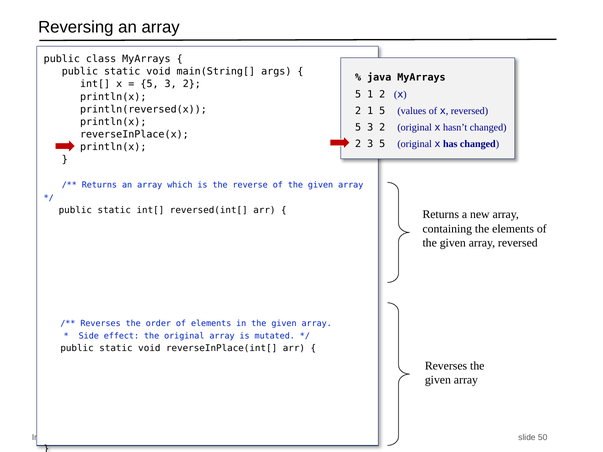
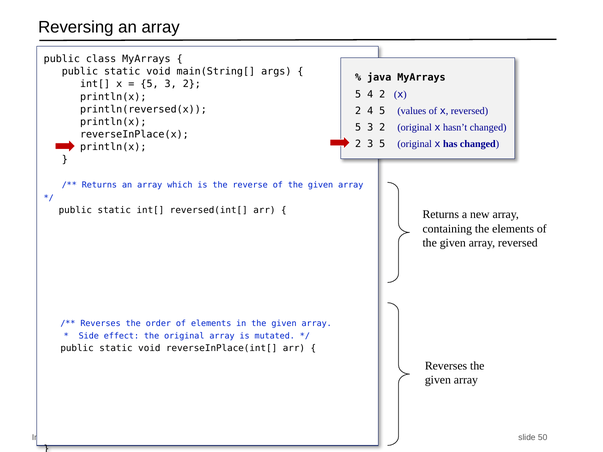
5 1: 1 -> 4 (370, 94)
2 1: 1 -> 4 (370, 111)
